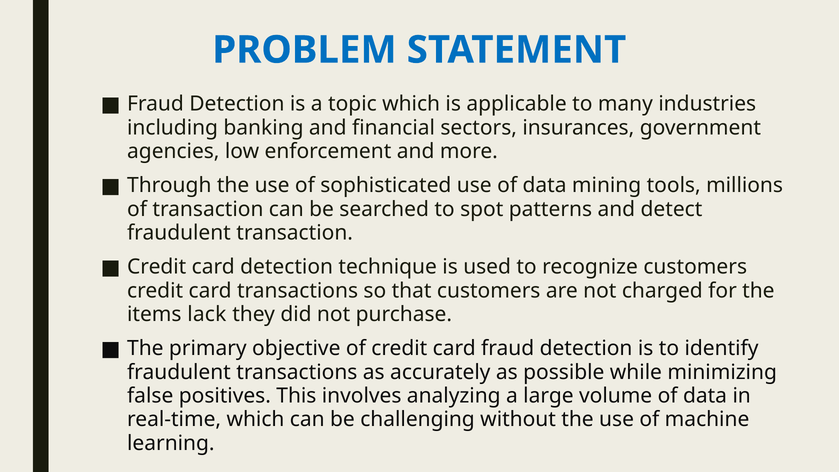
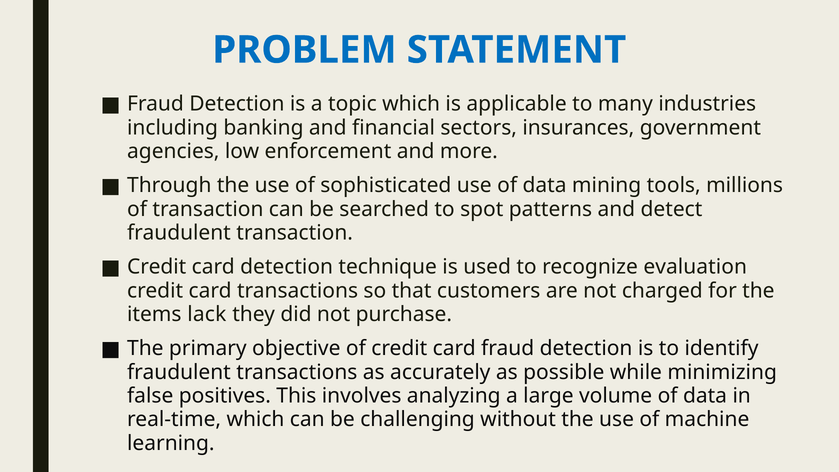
recognize customers: customers -> evaluation (695, 267)
